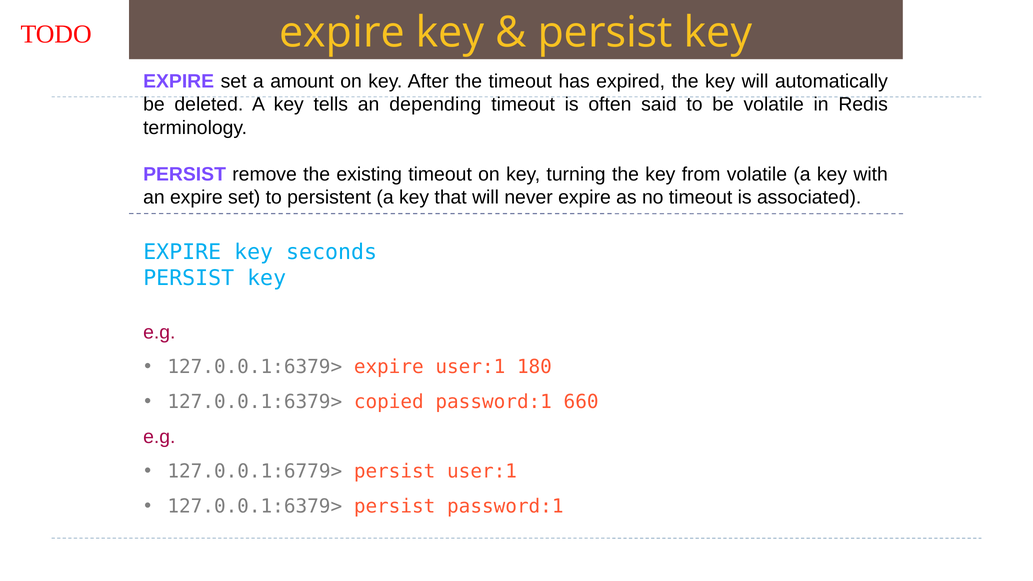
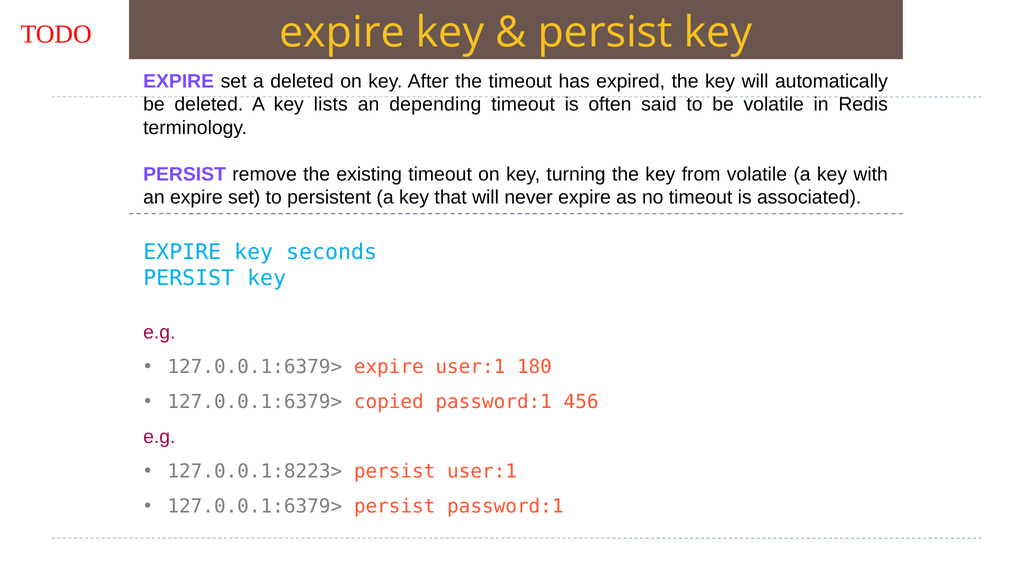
a amount: amount -> deleted (302, 81)
tells: tells -> lists (331, 105)
660: 660 -> 456 (581, 402)
127.0.0.1:6779>: 127.0.0.1:6779> -> 127.0.0.1:8223> (255, 472)
